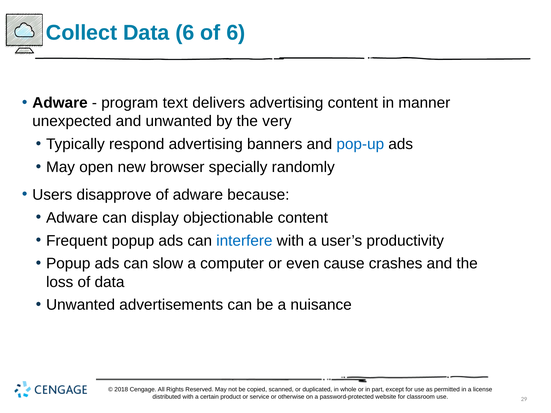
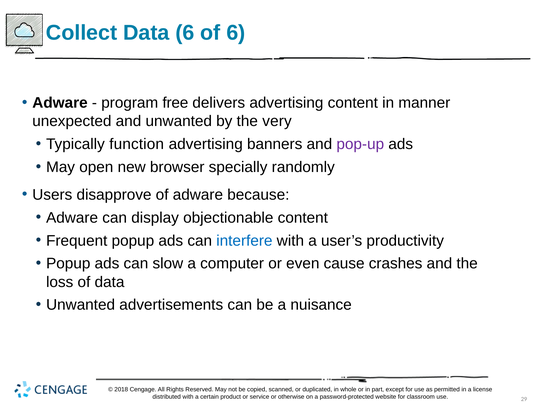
text: text -> free (175, 103)
respond: respond -> function (137, 144)
pop-up colour: blue -> purple (360, 144)
